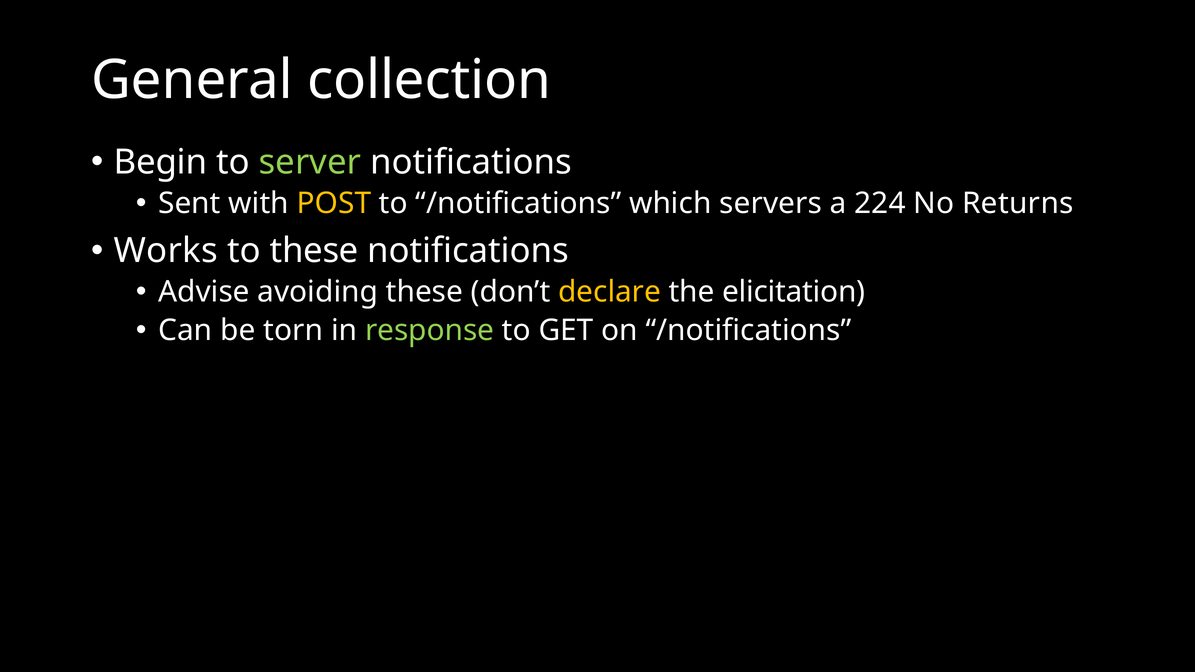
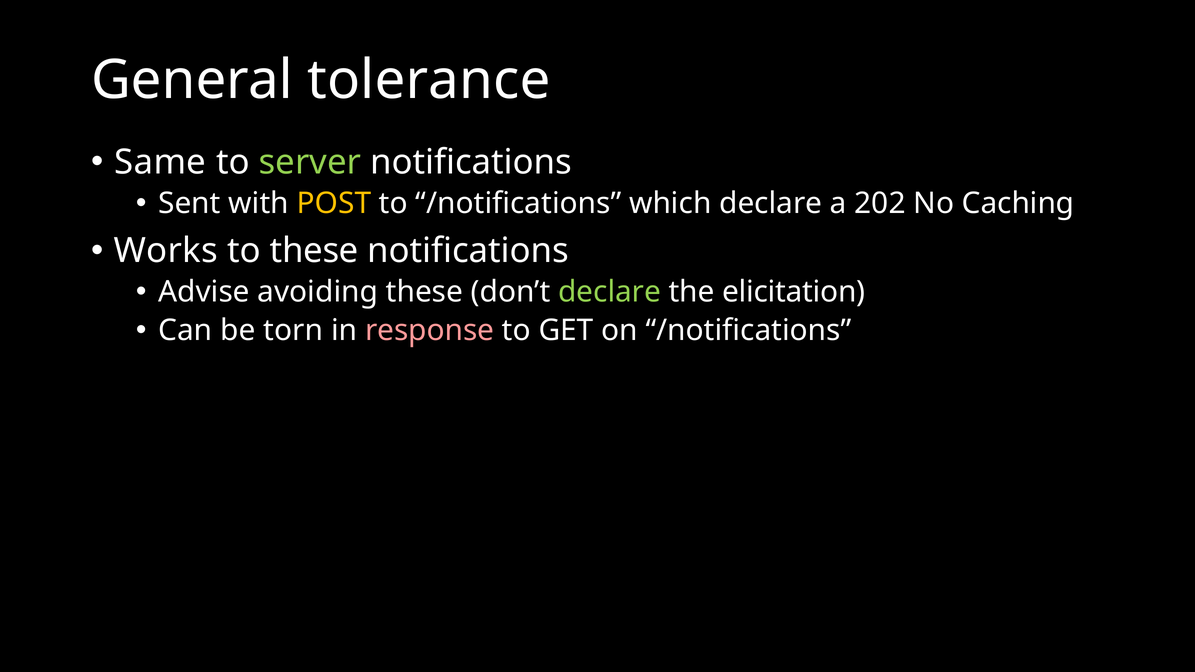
collection: collection -> tolerance (429, 80)
Begin: Begin -> Same (160, 162)
which servers: servers -> declare (771, 204)
224: 224 -> 202 (880, 204)
Returns: Returns -> Caching (1018, 204)
declare colour: yellow -> light green (610, 292)
response colour: light green -> pink (430, 331)
